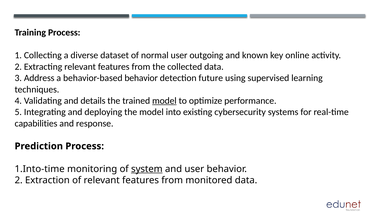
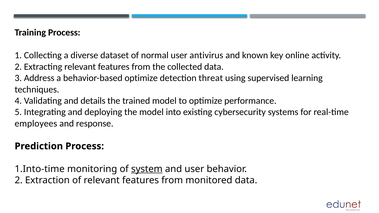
outgoing: outgoing -> antivirus (206, 55)
behavior-based behavior: behavior -> optimize (141, 78)
future: future -> threat (211, 78)
model underline: present -> none (164, 101)
capabilities: capabilities -> employees (36, 124)
